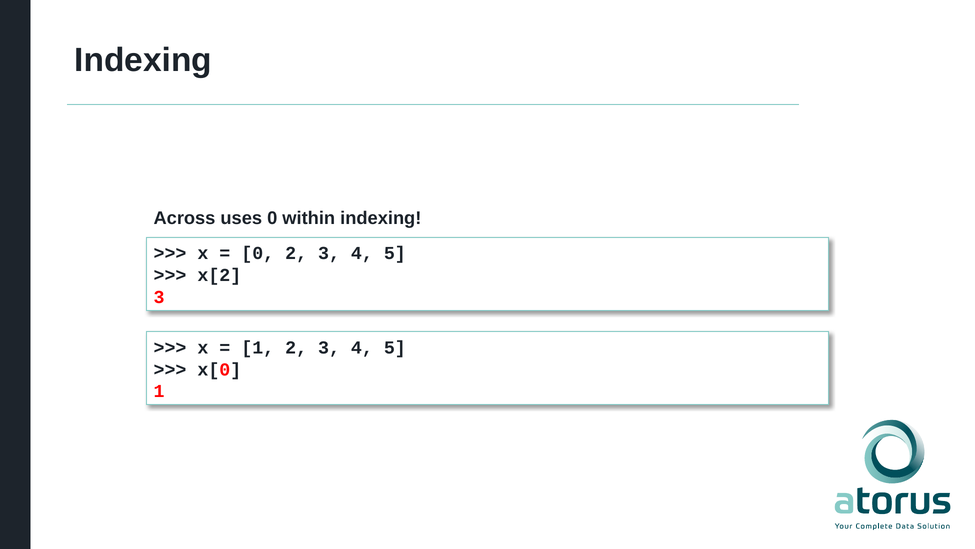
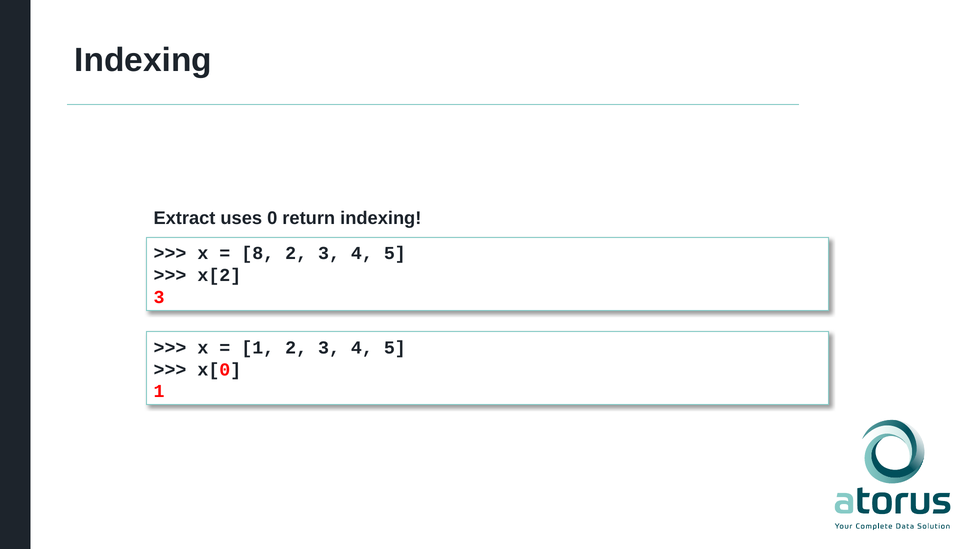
Across: Across -> Extract (184, 218)
within: within -> return (309, 218)
0: 0 -> 8 (258, 253)
